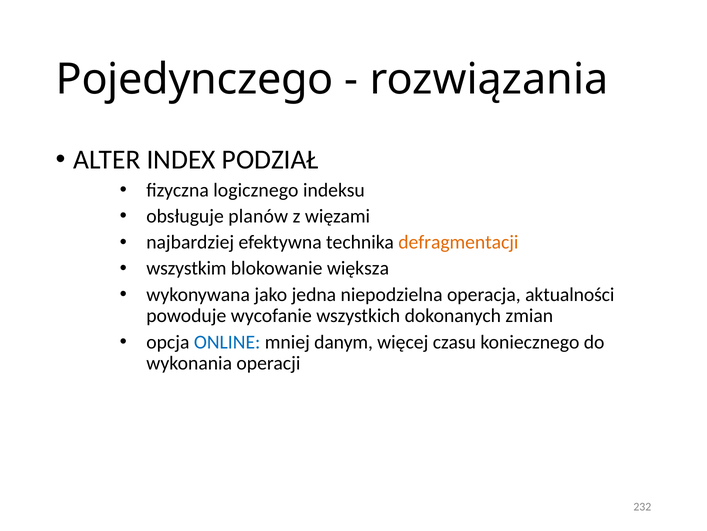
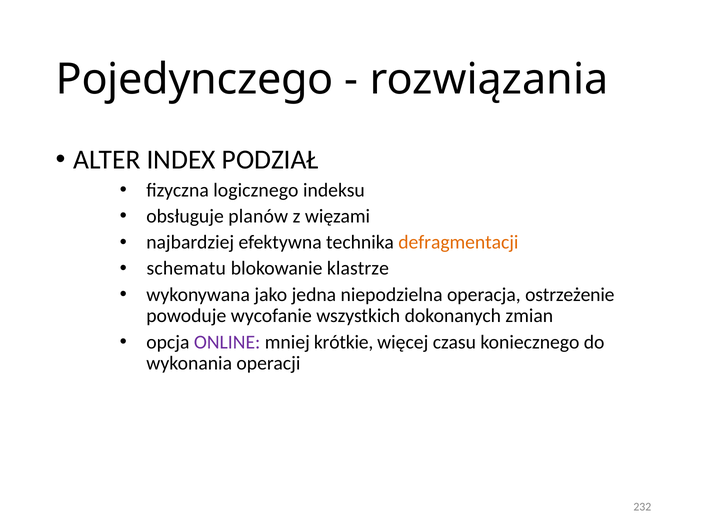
wszystkim: wszystkim -> schematu (186, 268)
większa: większa -> klastrze (358, 268)
aktualności: aktualności -> ostrzeżenie (570, 294)
ONLINE colour: blue -> purple (227, 342)
danym: danym -> krótkie (344, 342)
